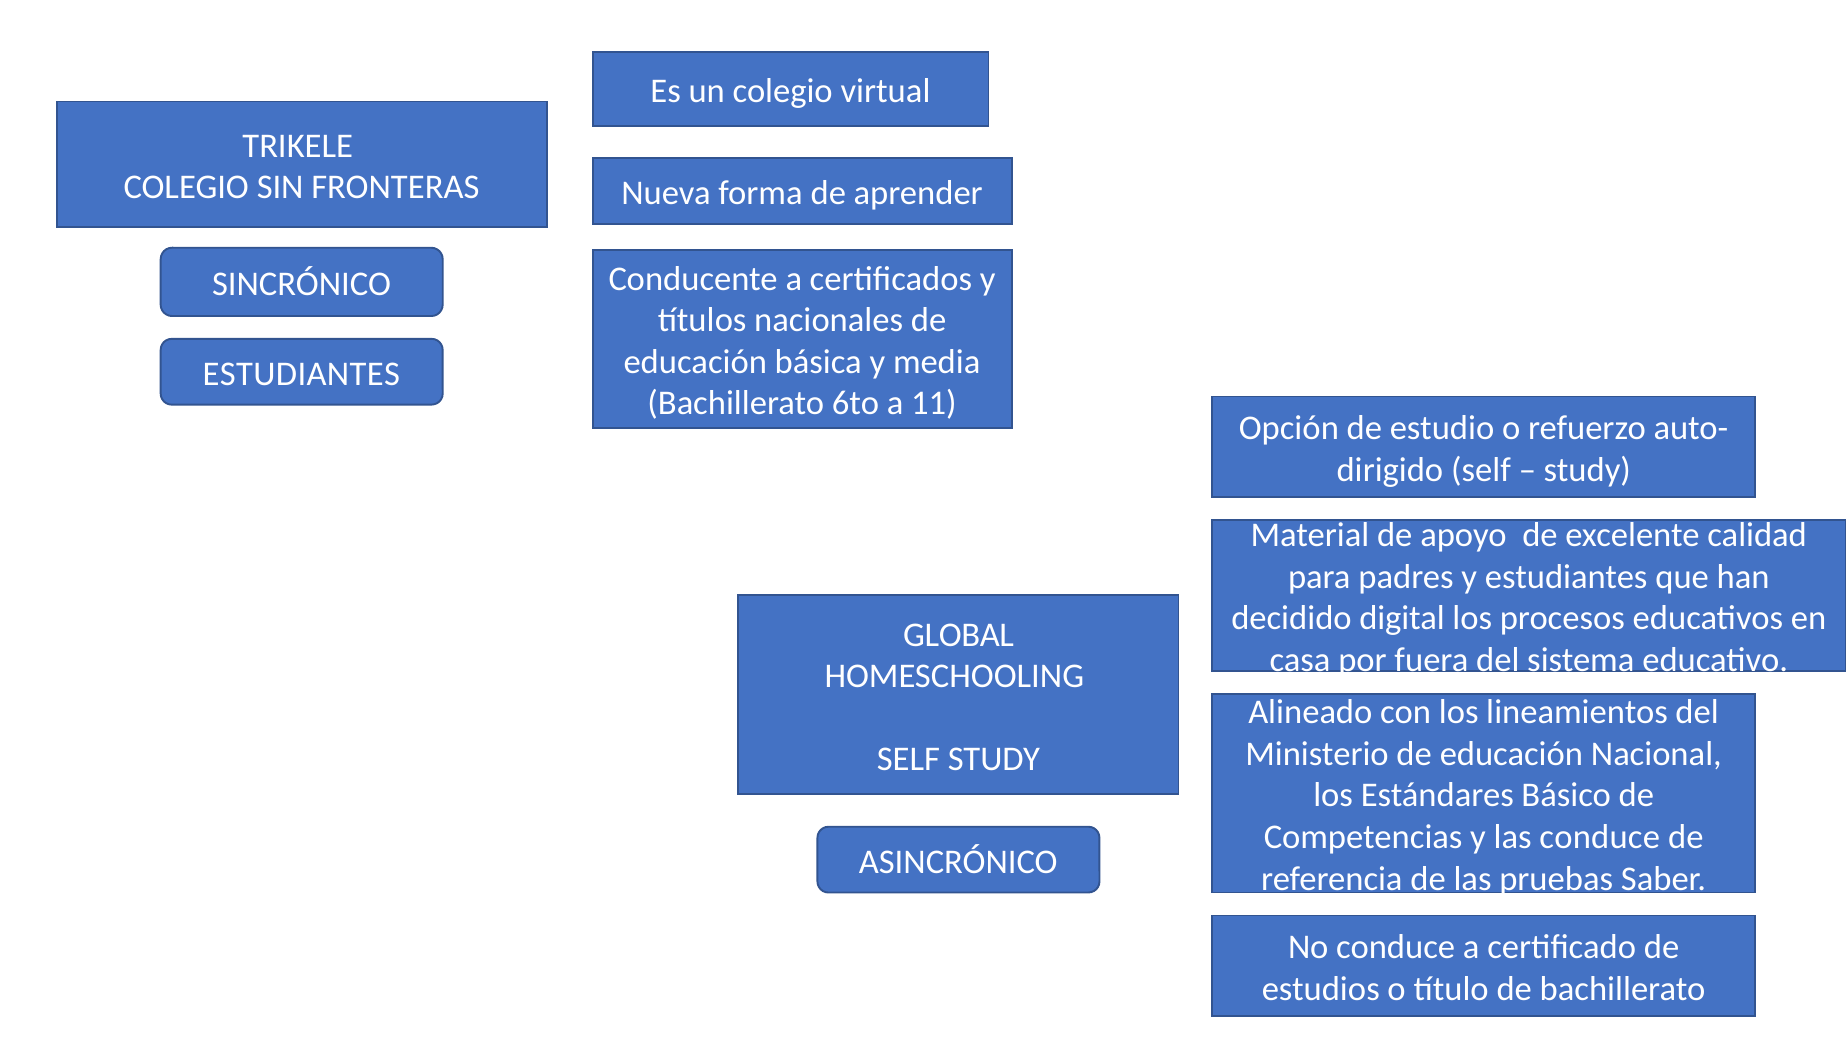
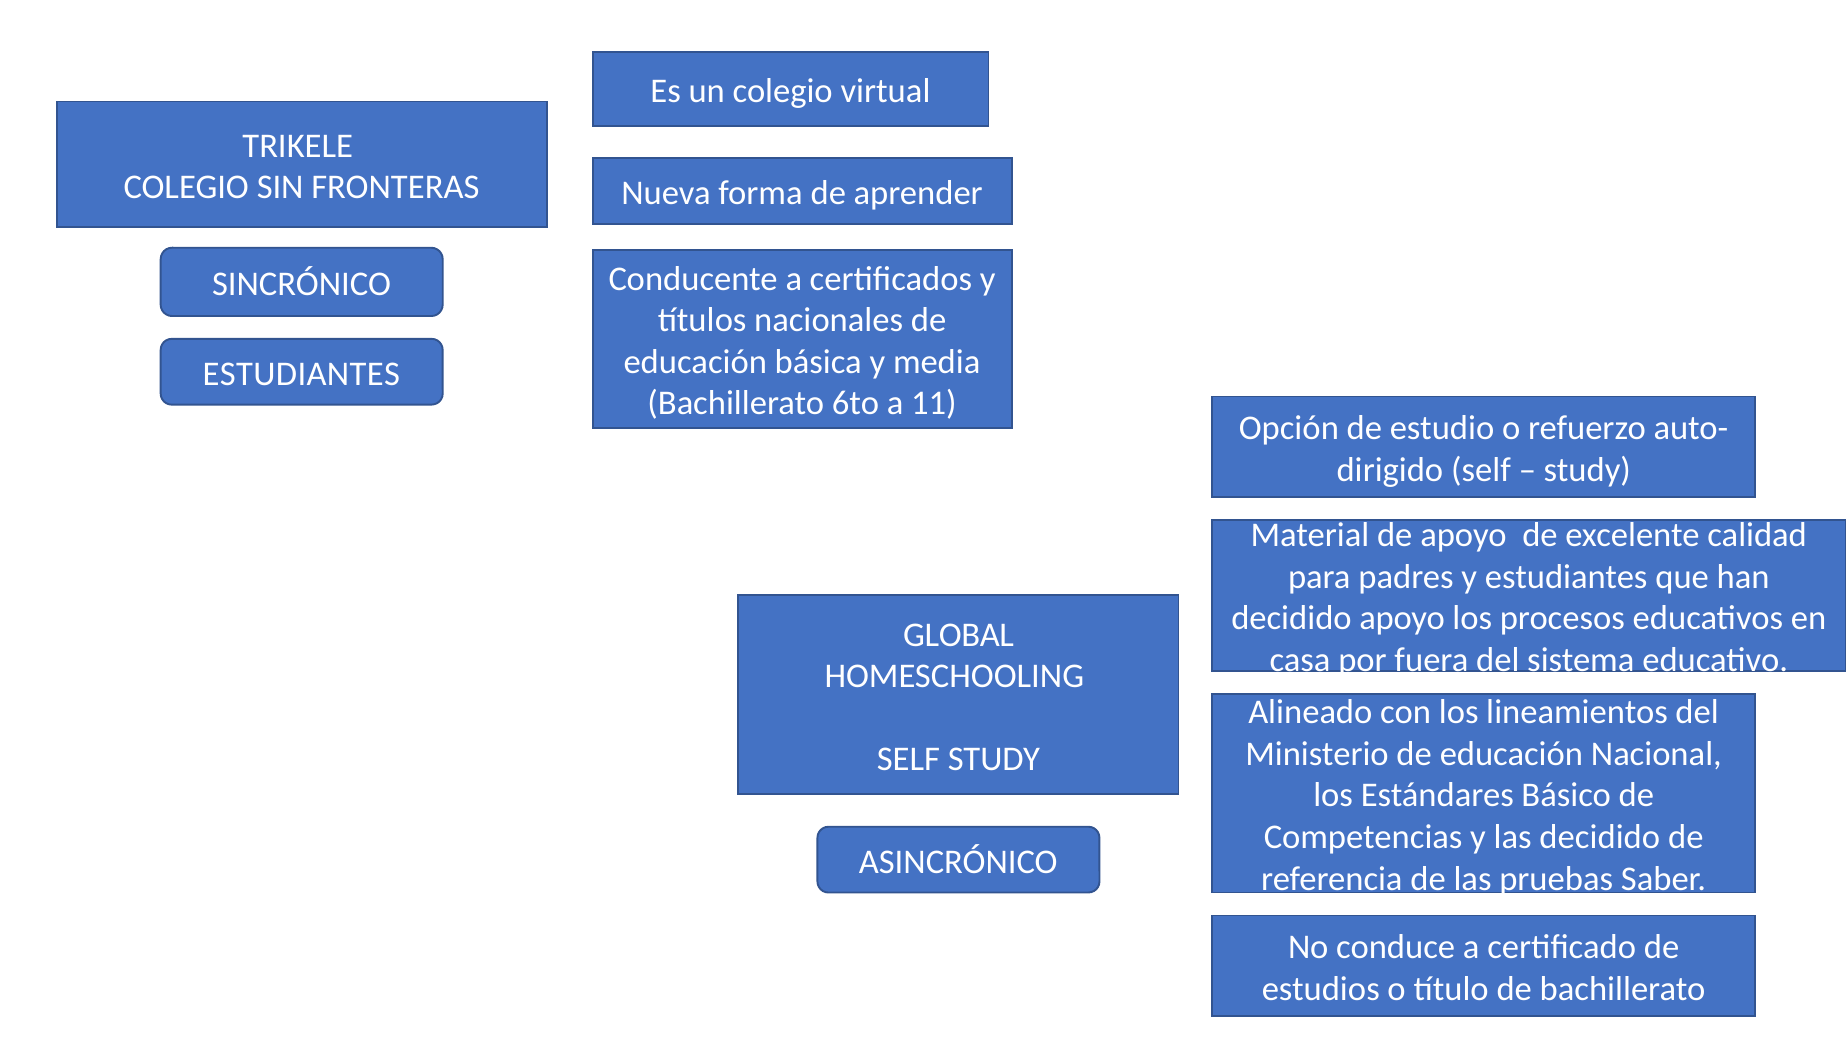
decidido digital: digital -> apoyo (1402, 619)
las conduce: conduce -> decidido (1600, 837)
